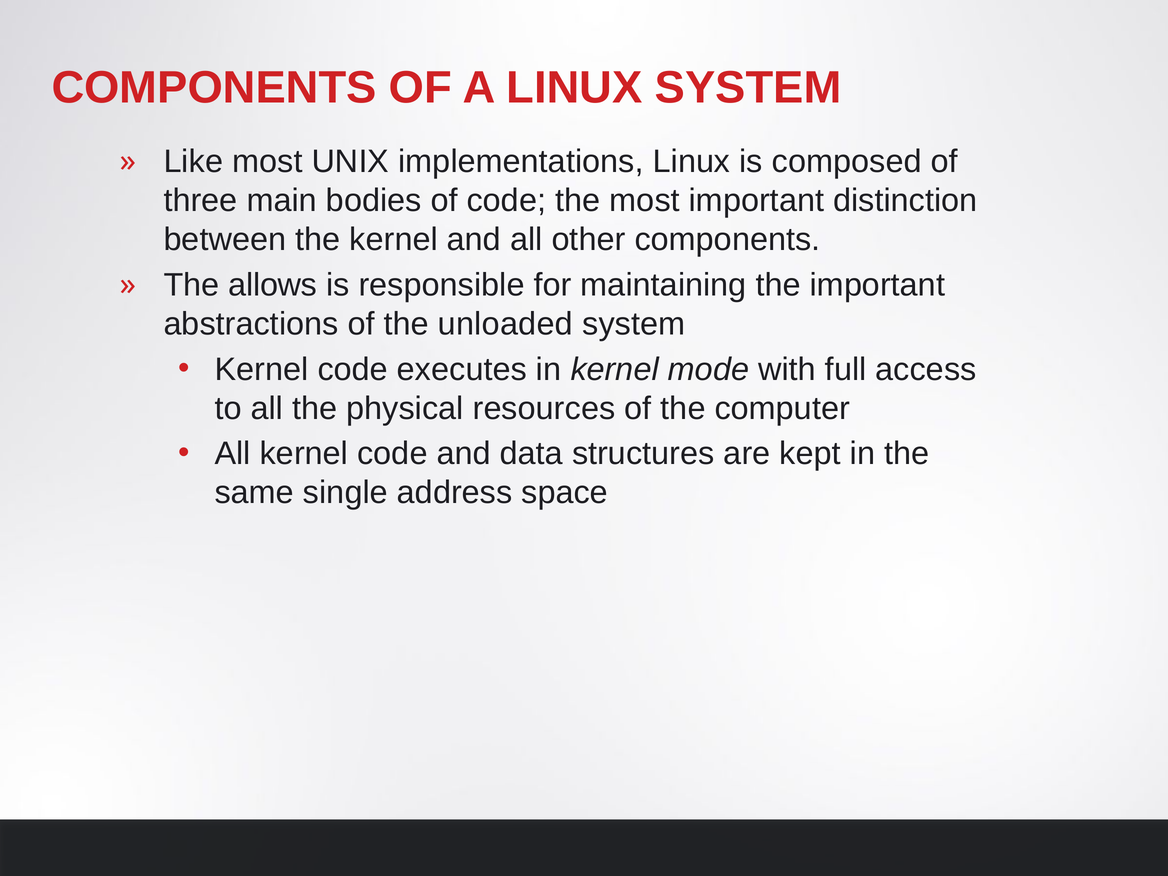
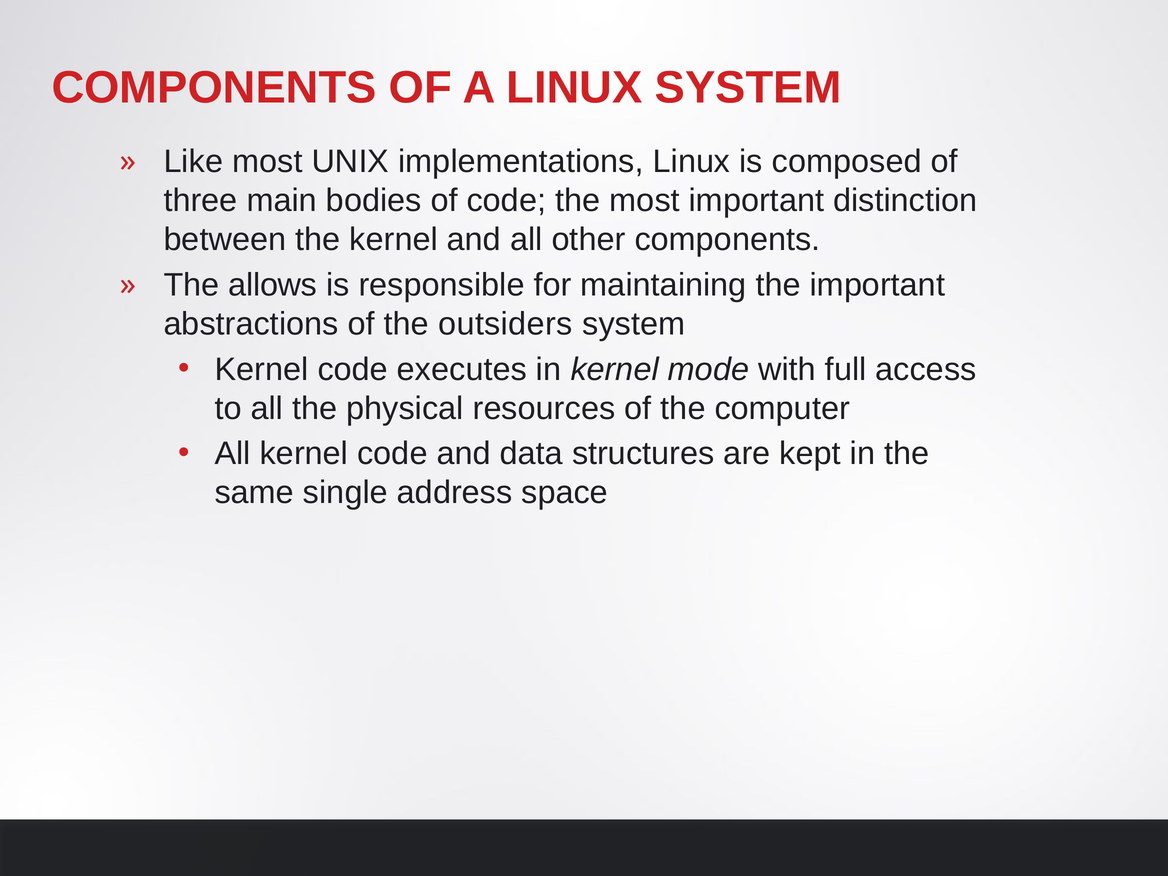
unloaded: unloaded -> outsiders (505, 324)
